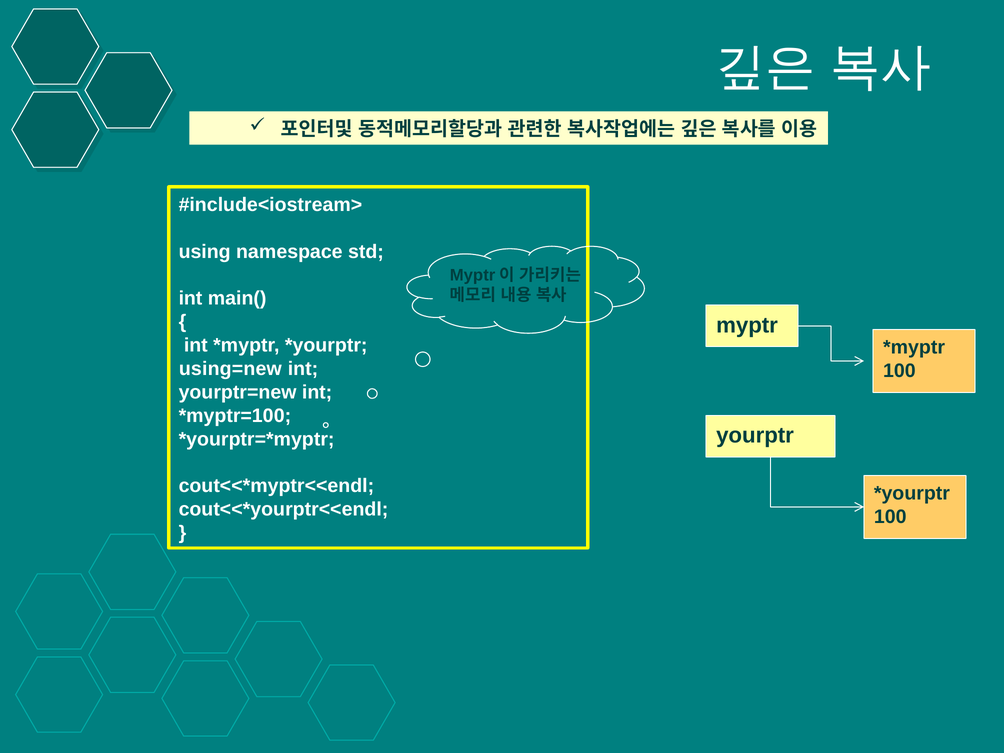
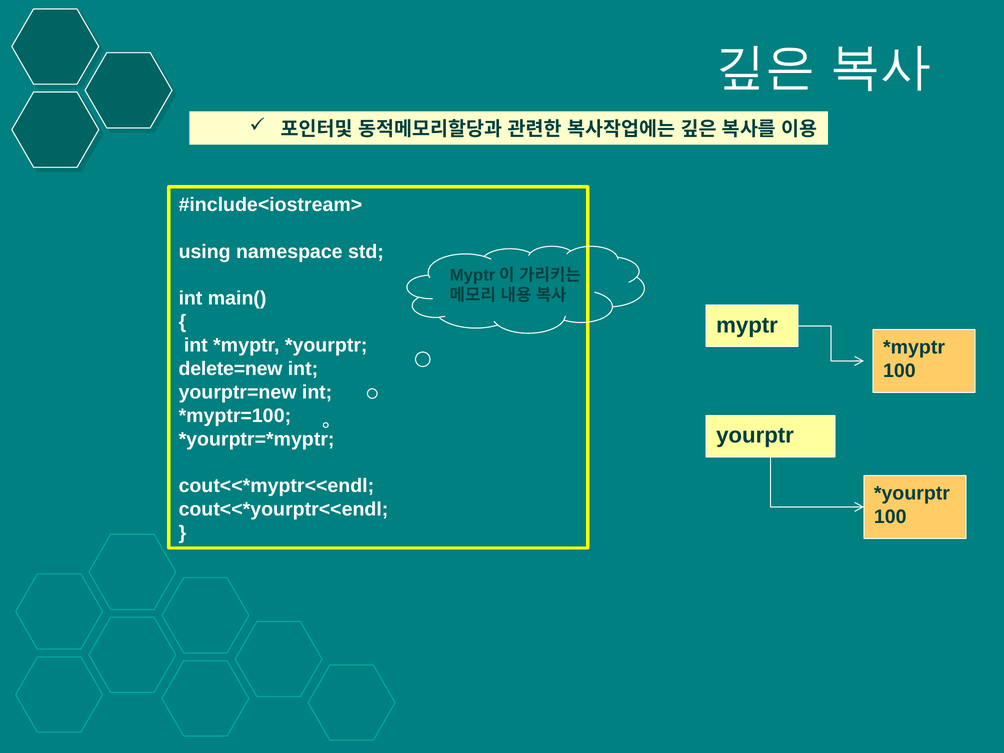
using=new: using=new -> delete=new (231, 369)
